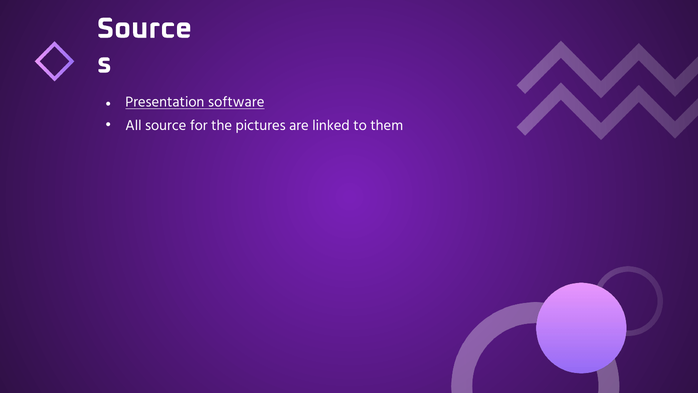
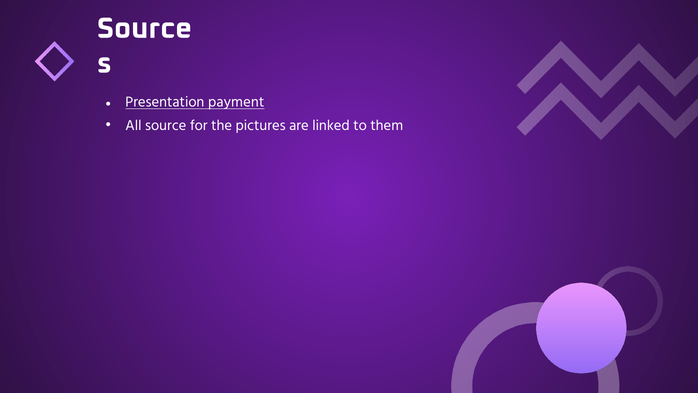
software: software -> payment (236, 102)
